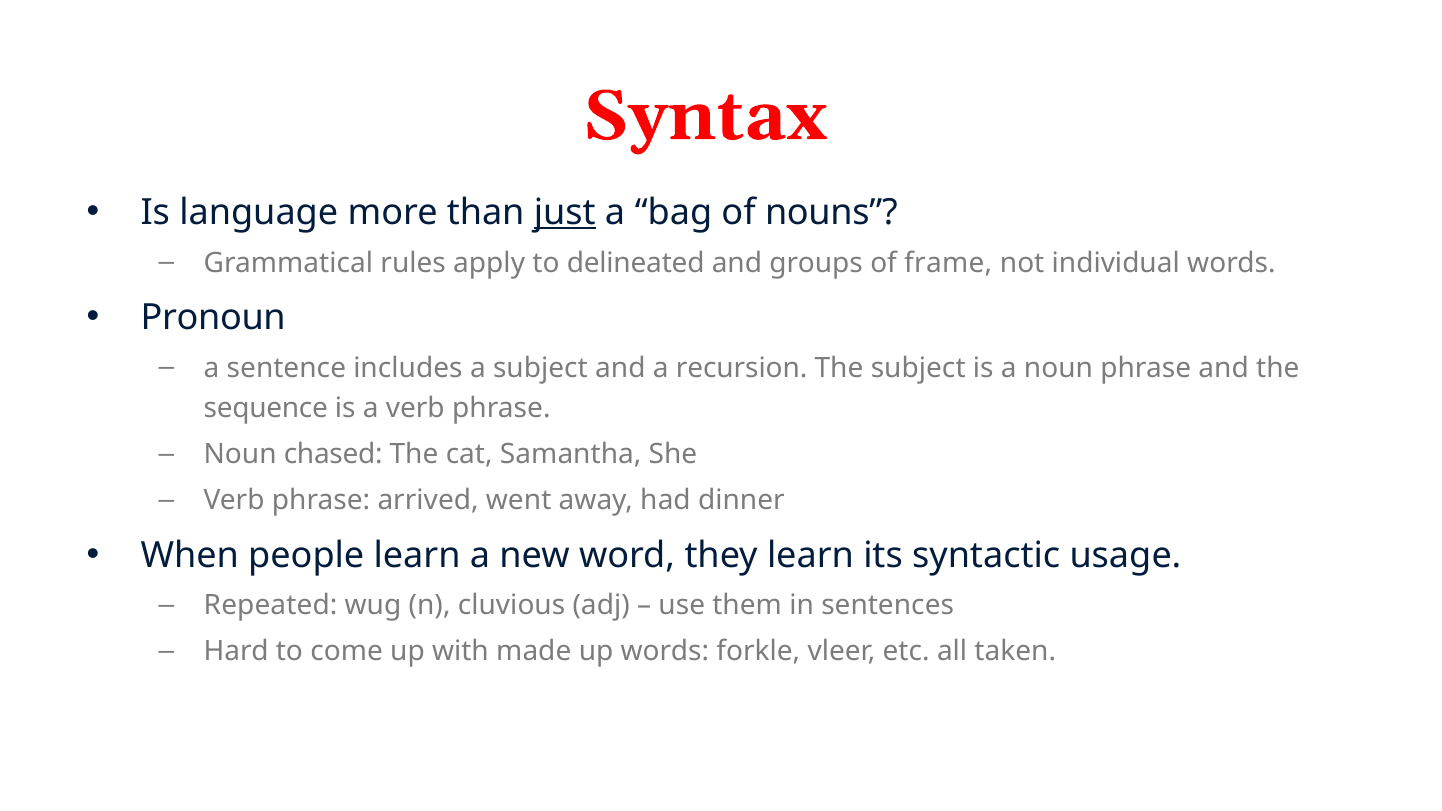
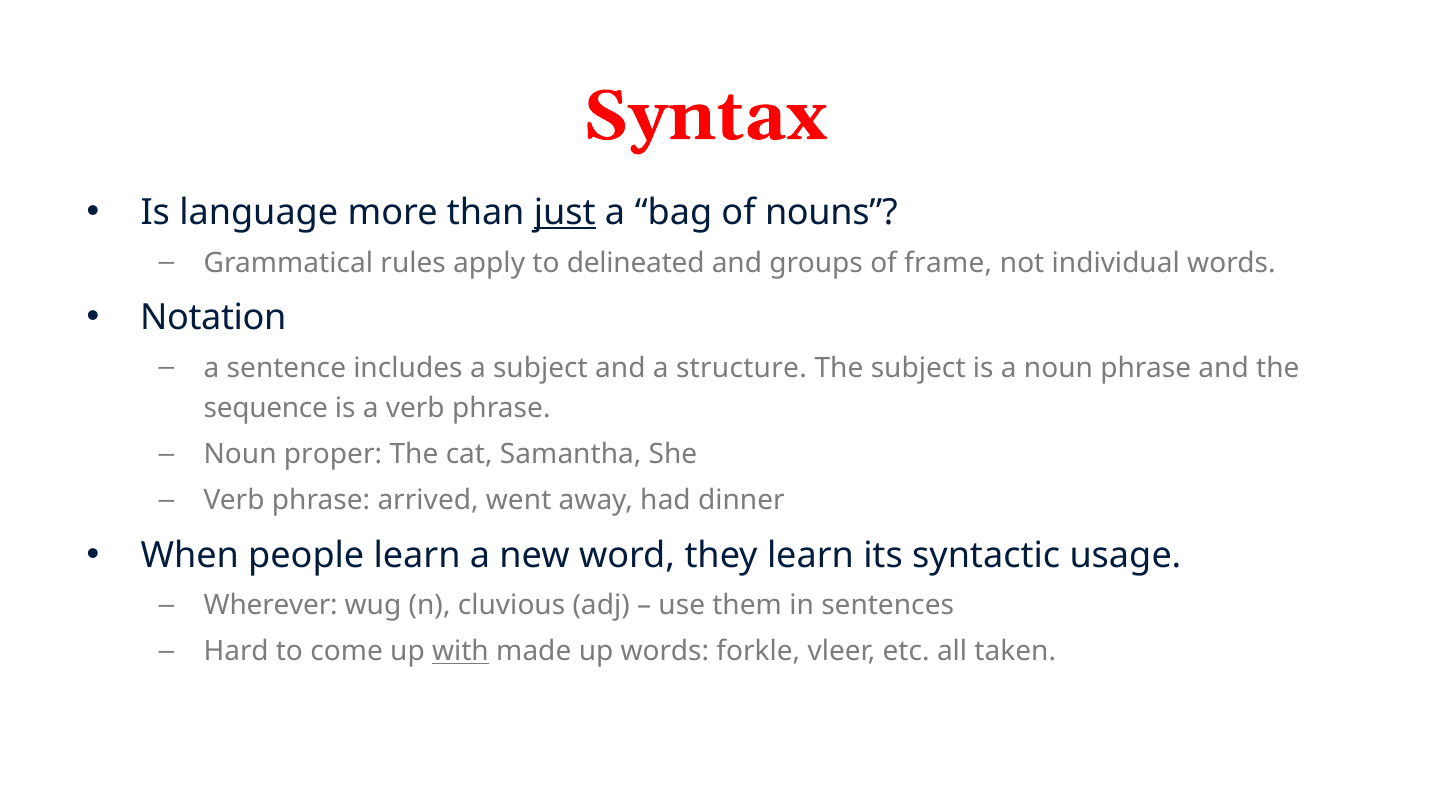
Pronoun: Pronoun -> Notation (213, 318)
recursion: recursion -> structure (741, 368)
chased: chased -> proper (333, 454)
Repeated: Repeated -> Wherever (271, 606)
with underline: none -> present (460, 652)
